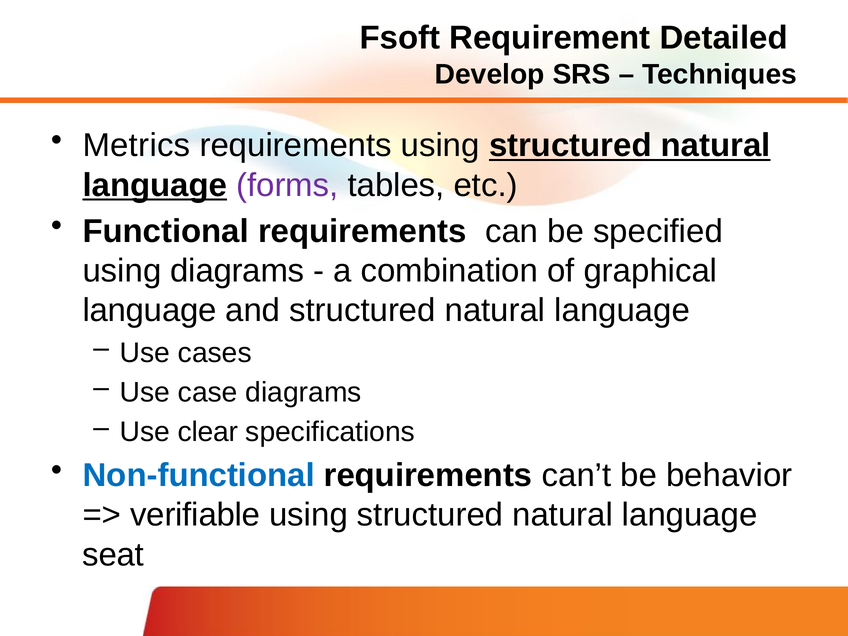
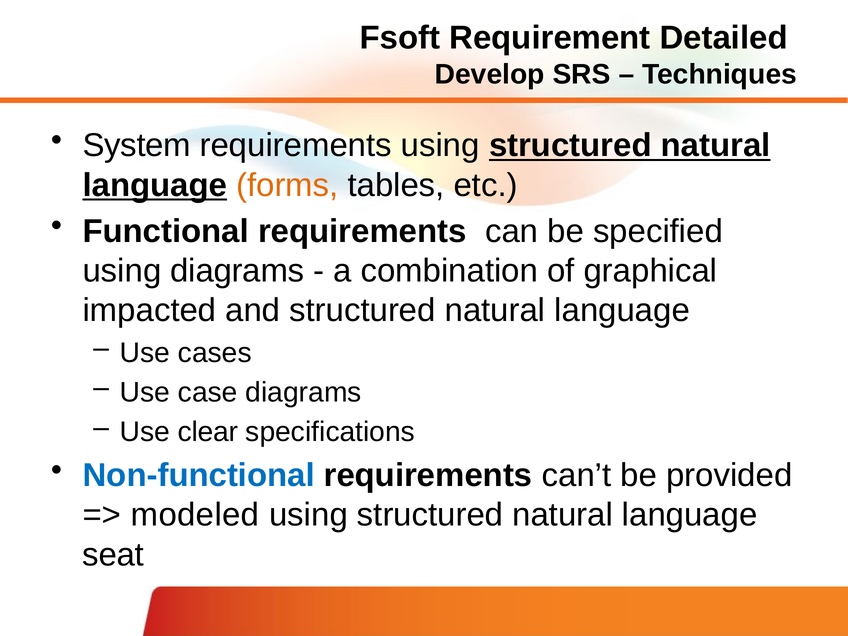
Metrics: Metrics -> System (137, 146)
forms colour: purple -> orange (287, 185)
language: language -> impacted (149, 311)
behavior: behavior -> provided (729, 475)
verifiable: verifiable -> modeled (195, 515)
